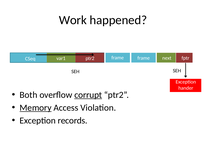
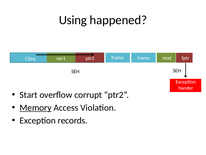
Work: Work -> Using (73, 20)
Both: Both -> Start (29, 95)
corrupt underline: present -> none (88, 95)
